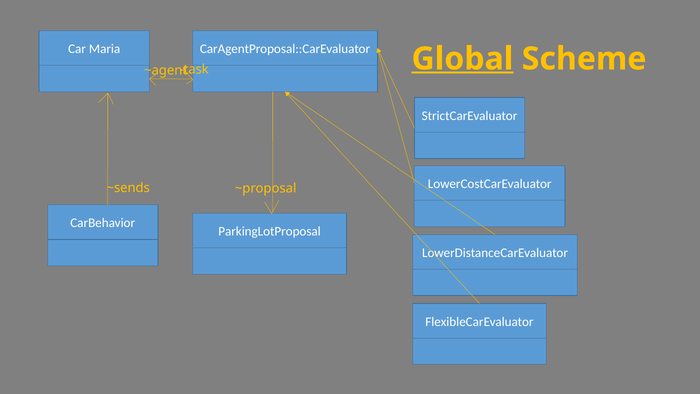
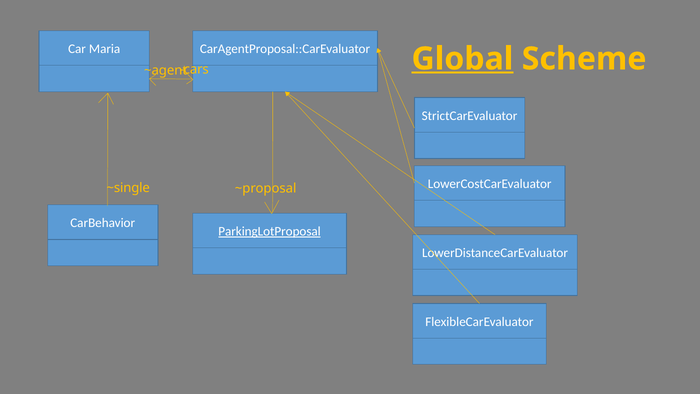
task: task -> cars (194, 69)
~sends: ~sends -> ~single (128, 188)
ParkingLotProposal underline: none -> present (270, 231)
